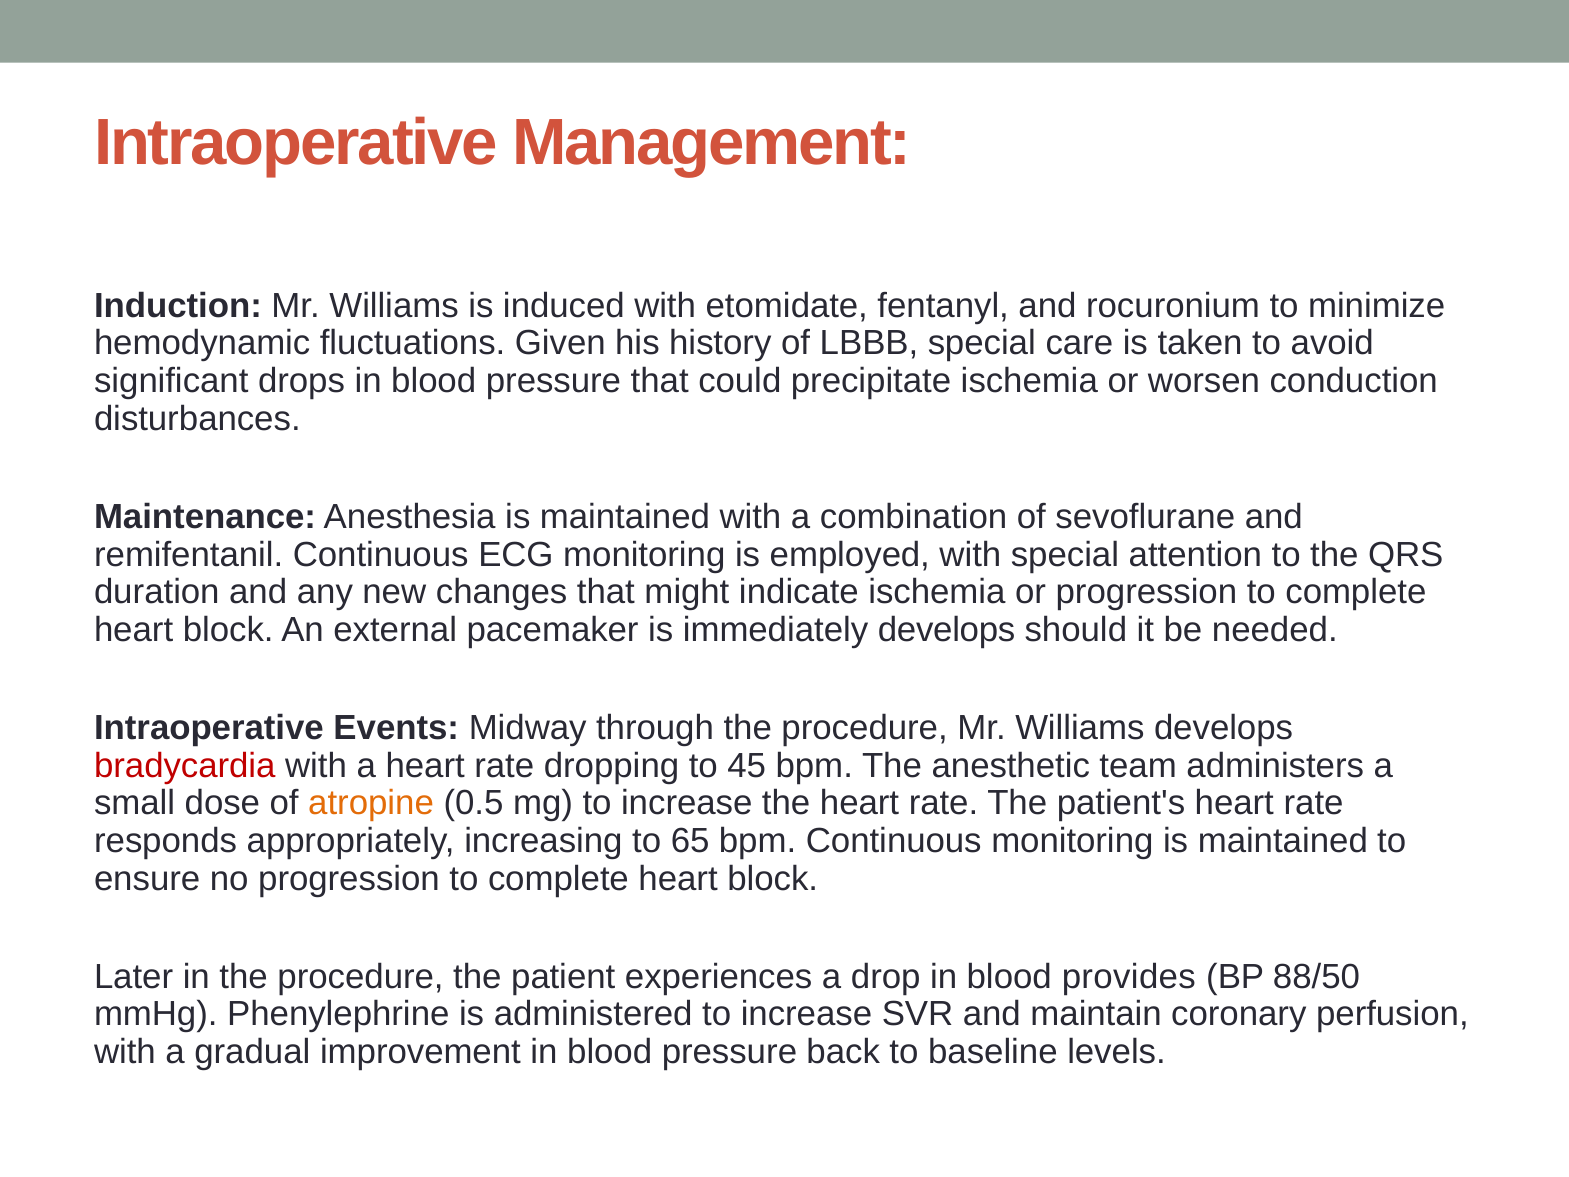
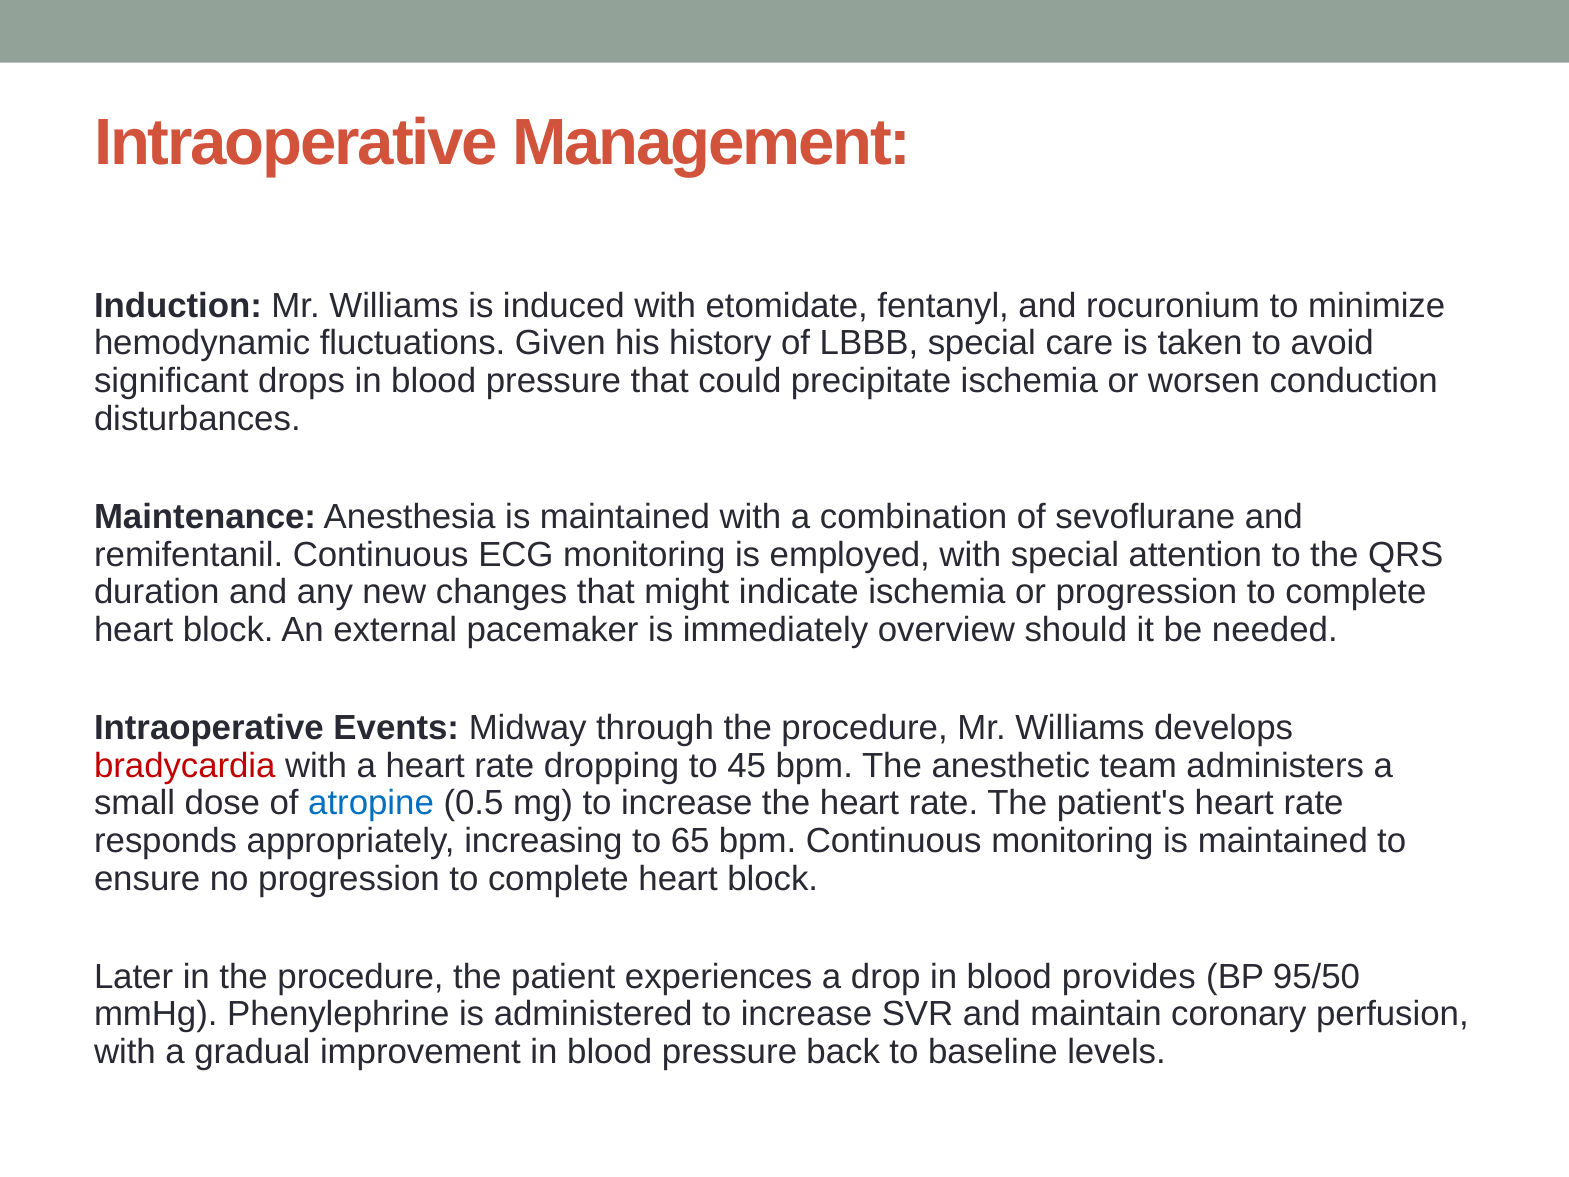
immediately develops: develops -> overview (946, 630)
atropine colour: orange -> blue (371, 803)
88/50: 88/50 -> 95/50 (1317, 977)
